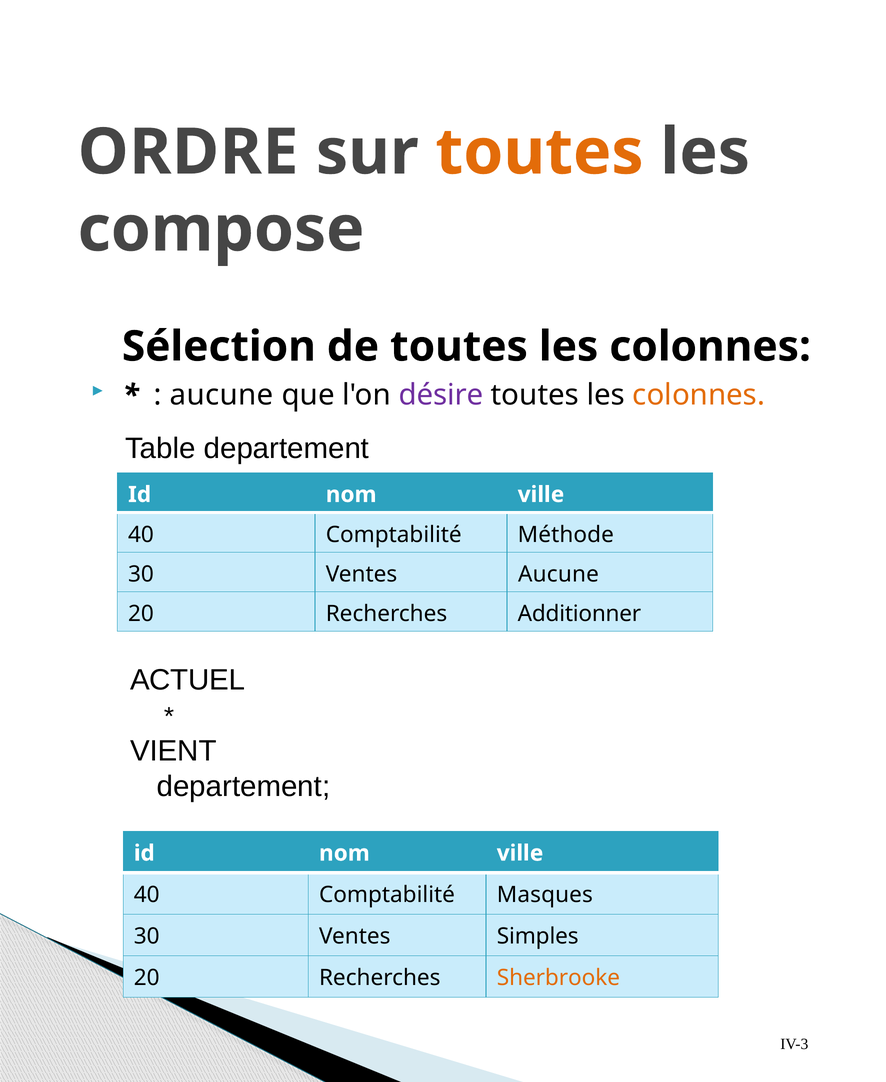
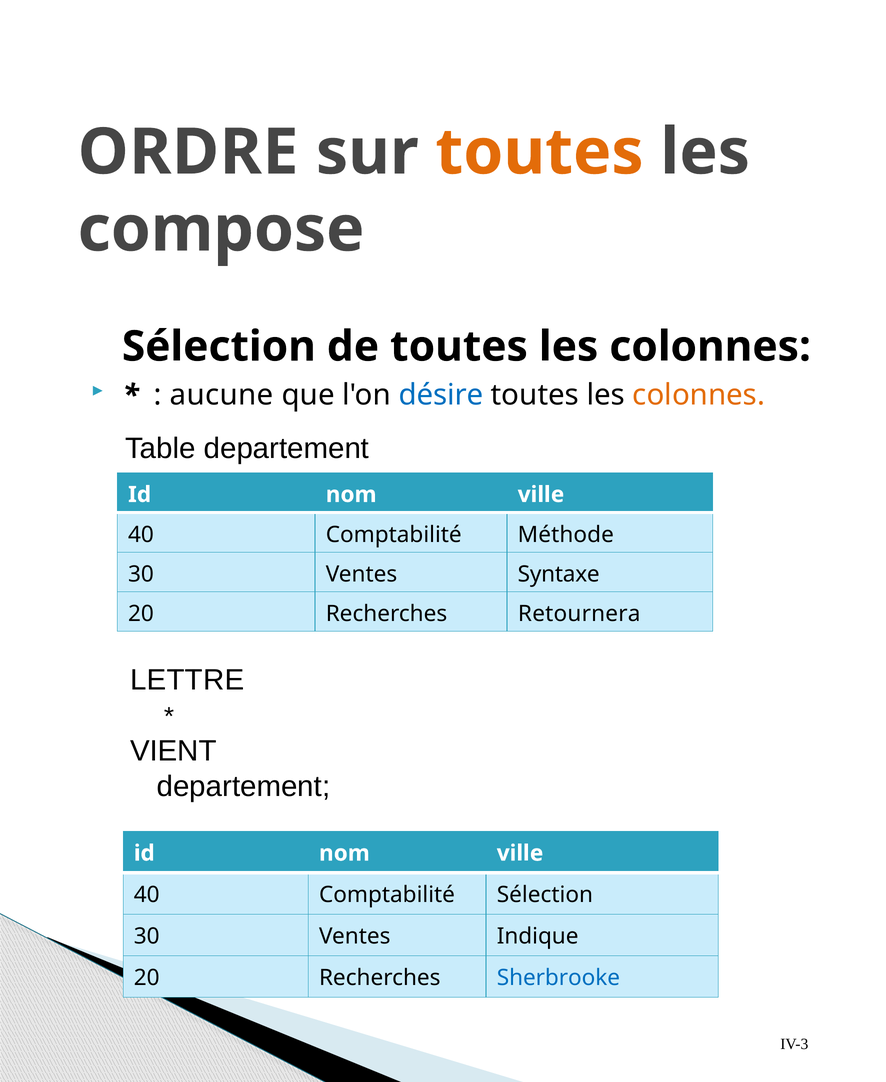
désire colour: purple -> blue (441, 395)
Ventes Aucune: Aucune -> Syntaxe (559, 575)
Additionner: Additionner -> Retournera (579, 614)
ACTUEL: ACTUEL -> LETTRE (187, 681)
Comptabilité Masques: Masques -> Sélection (545, 896)
Simples: Simples -> Indique (538, 937)
Sherbrooke colour: orange -> blue (558, 979)
